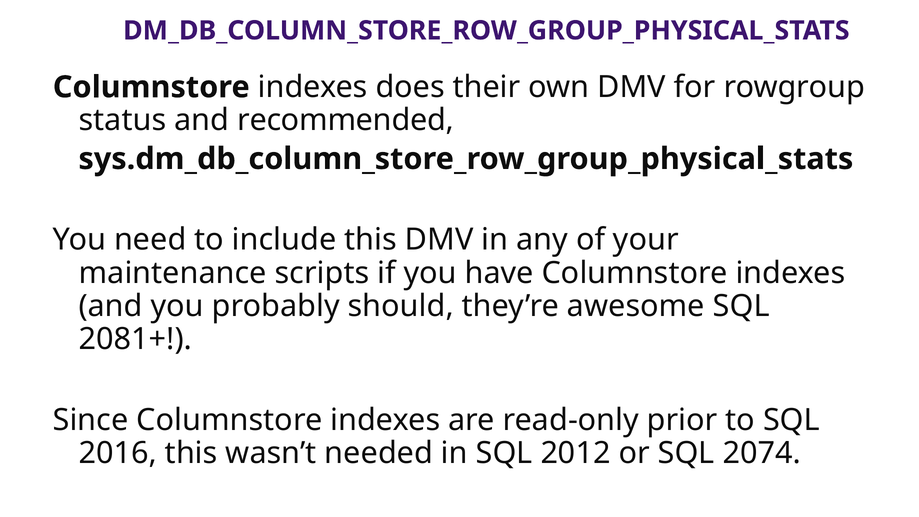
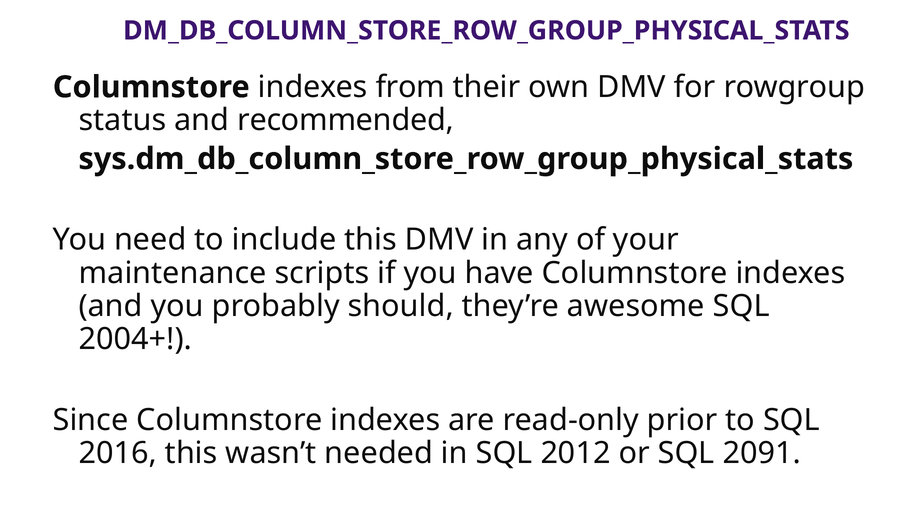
does: does -> from (410, 87)
2081+: 2081+ -> 2004+ (135, 339)
2074: 2074 -> 2091 (762, 453)
